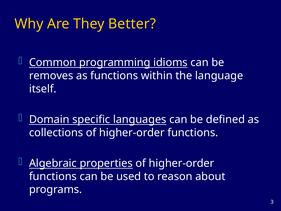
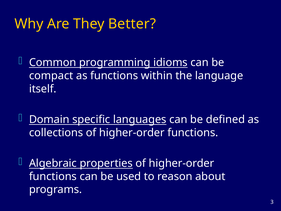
removes: removes -> compact (51, 76)
